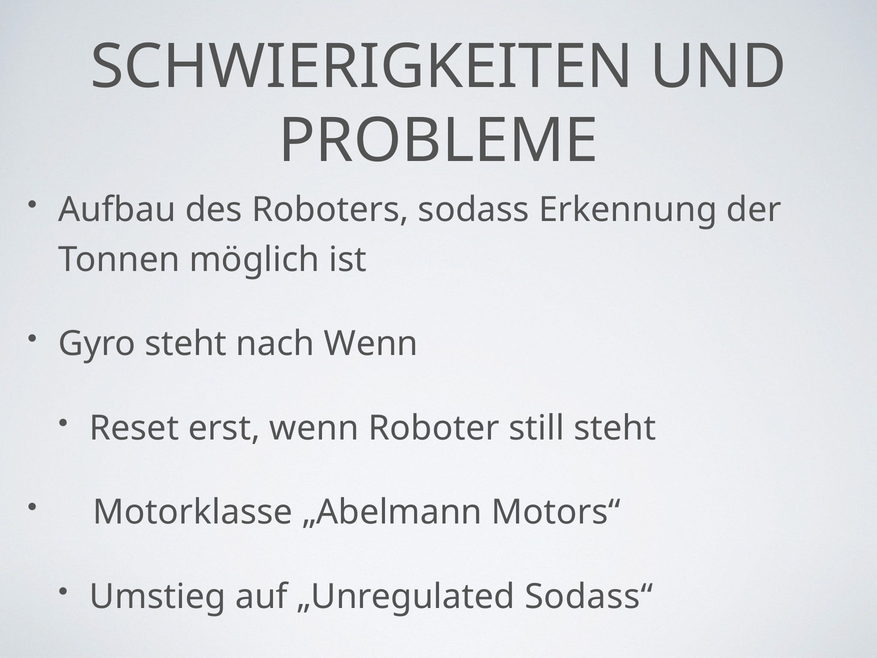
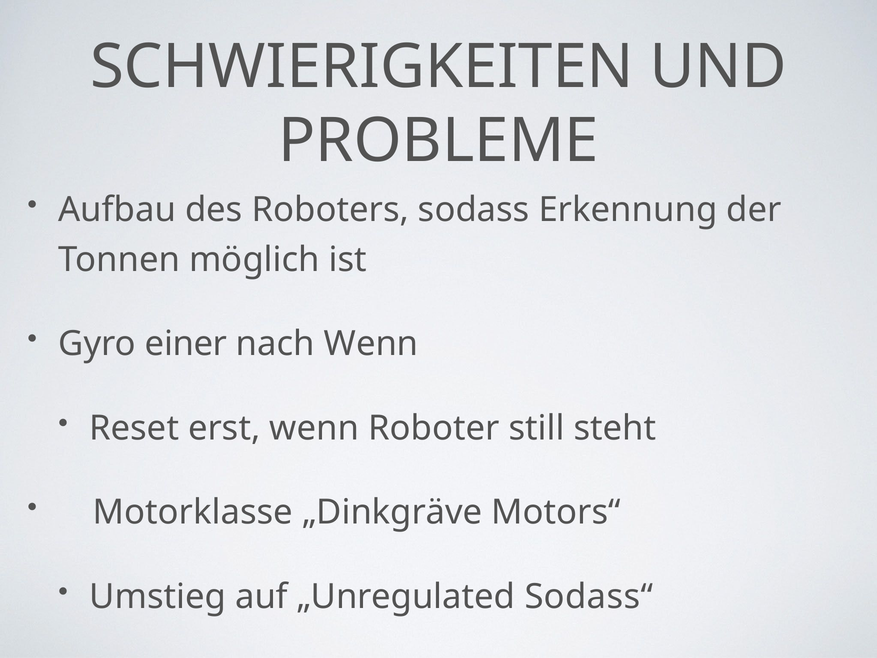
Gyro steht: steht -> einer (186, 344)
„Abelmann: „Abelmann -> „Dinkgräve (392, 512)
